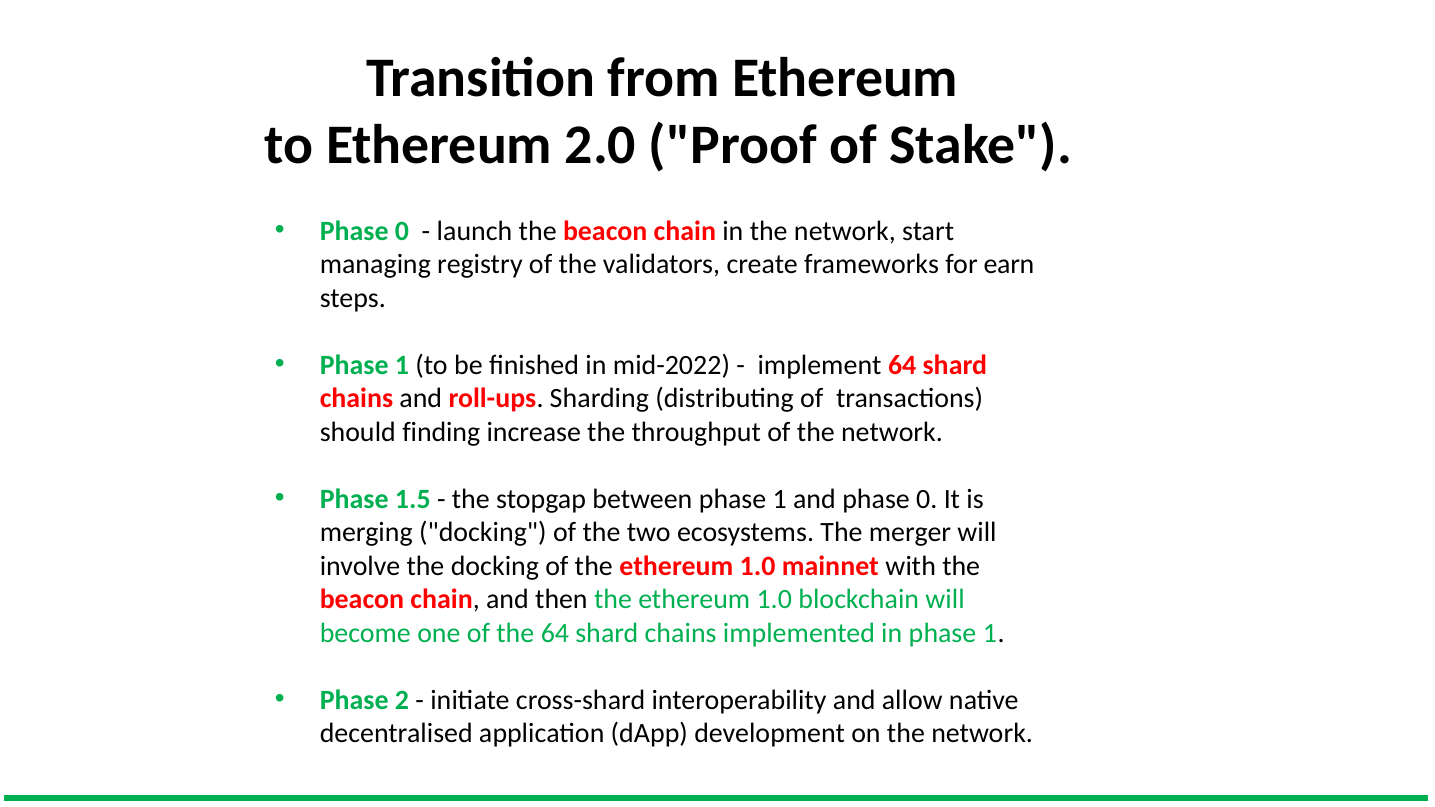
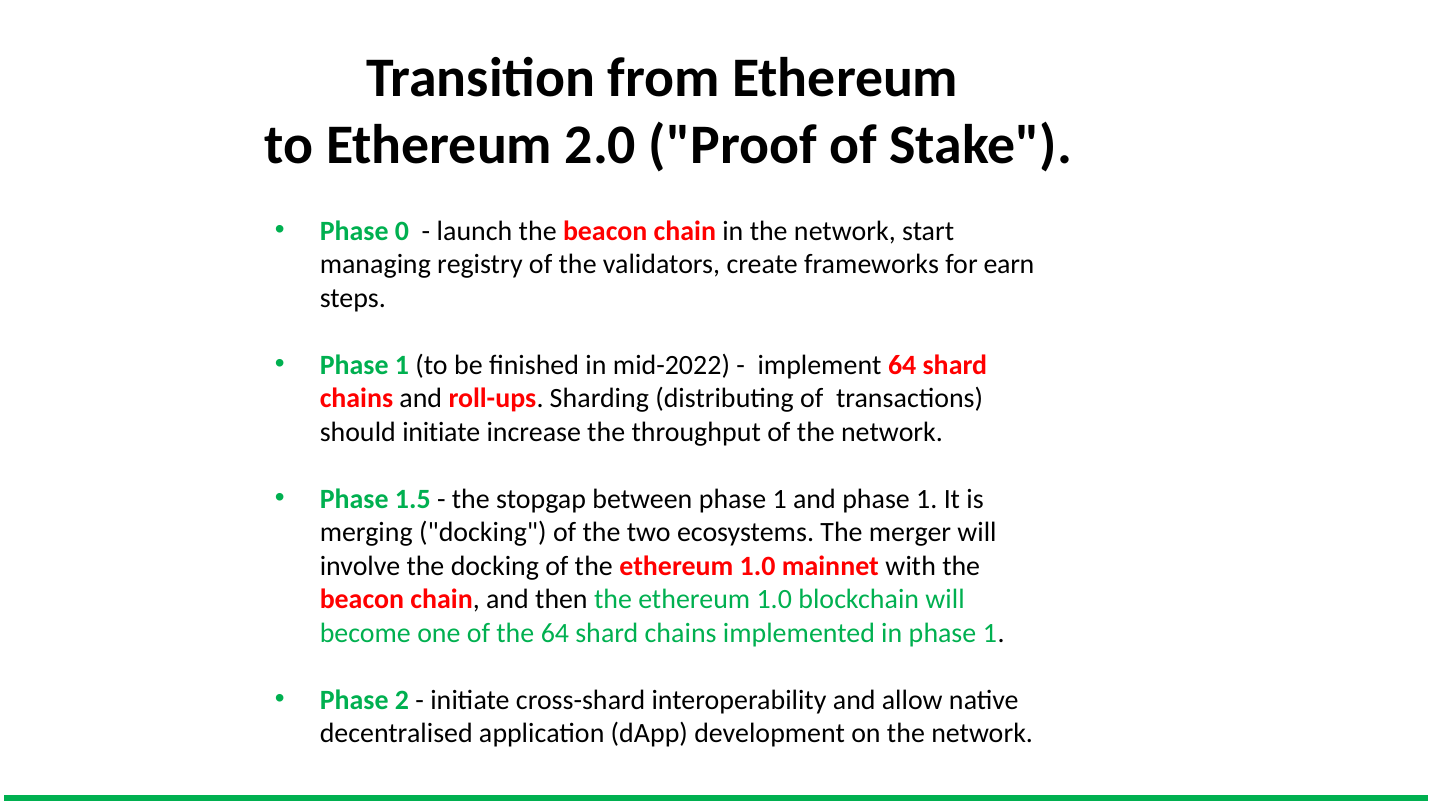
should finding: finding -> initiate (441, 432)
and phase 0: 0 -> 1 (927, 499)
